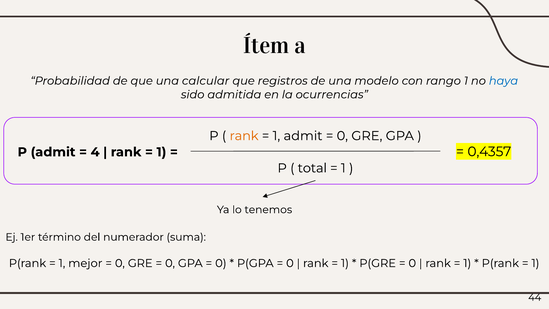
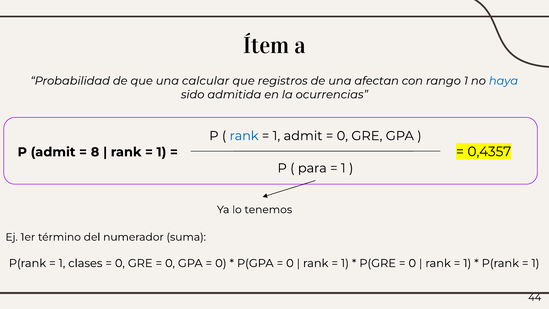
modelo: modelo -> afectan (377, 81)
rank colour: orange -> blue (244, 136)
4: 4 -> 8 (95, 152)
total: total -> para (312, 168)
mejor: mejor -> clases (85, 263)
